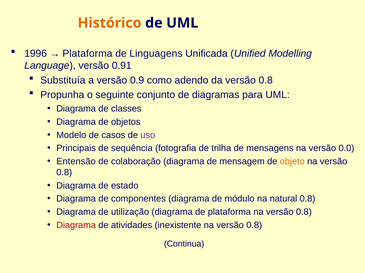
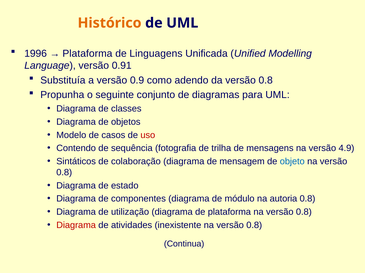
uso colour: purple -> red (148, 135)
Principais: Principais -> Contendo (76, 149)
0.0: 0.0 -> 4.9 (346, 149)
Entensão: Entensão -> Sintáticos (76, 162)
objeto colour: orange -> blue (292, 162)
natural: natural -> autoria (283, 199)
